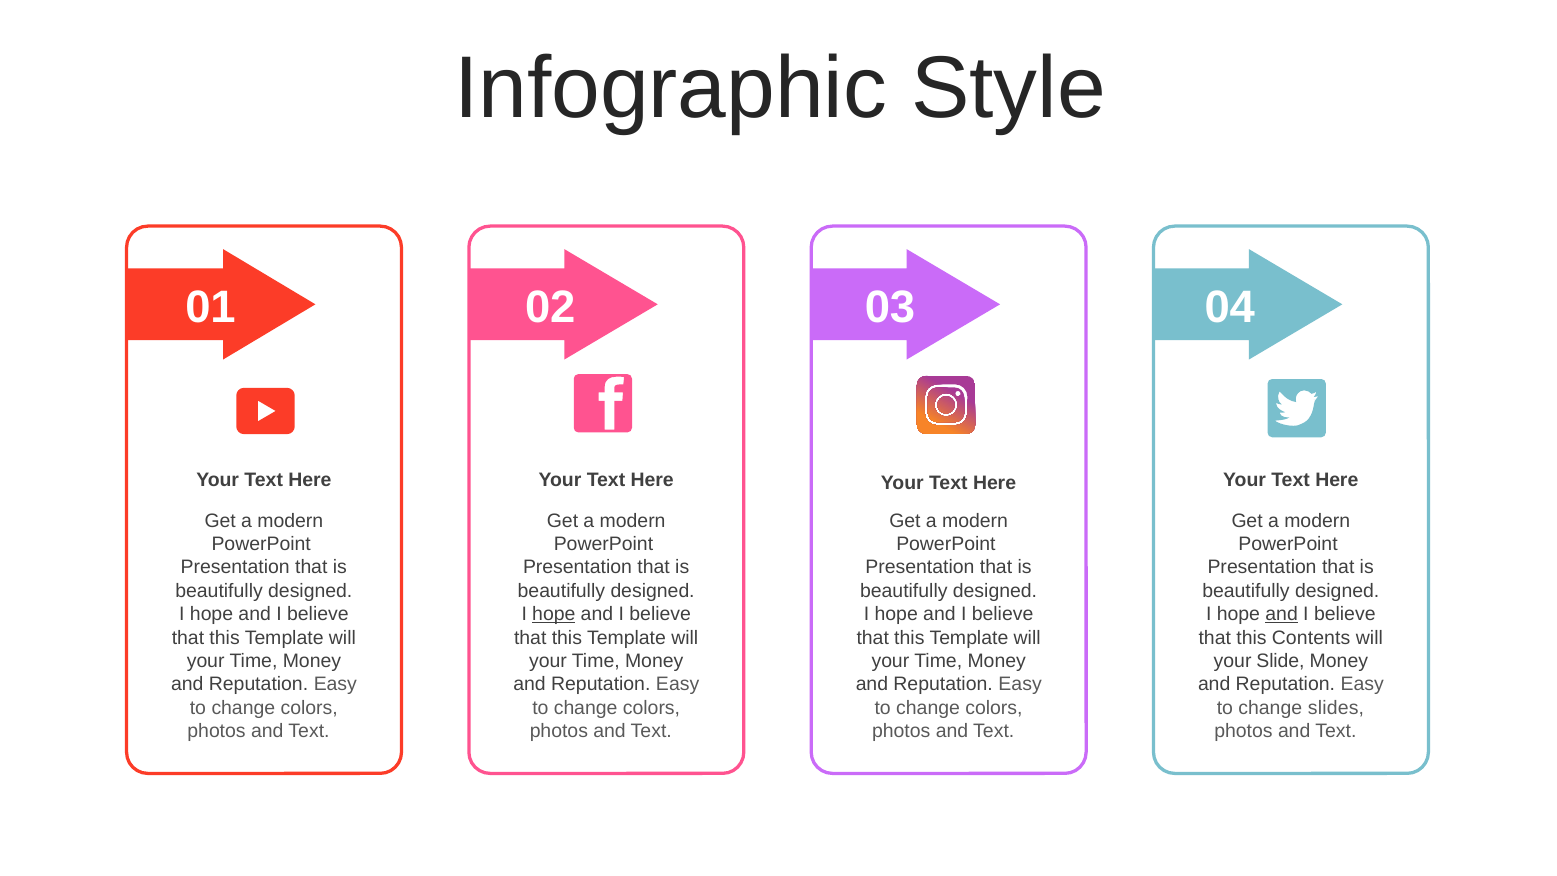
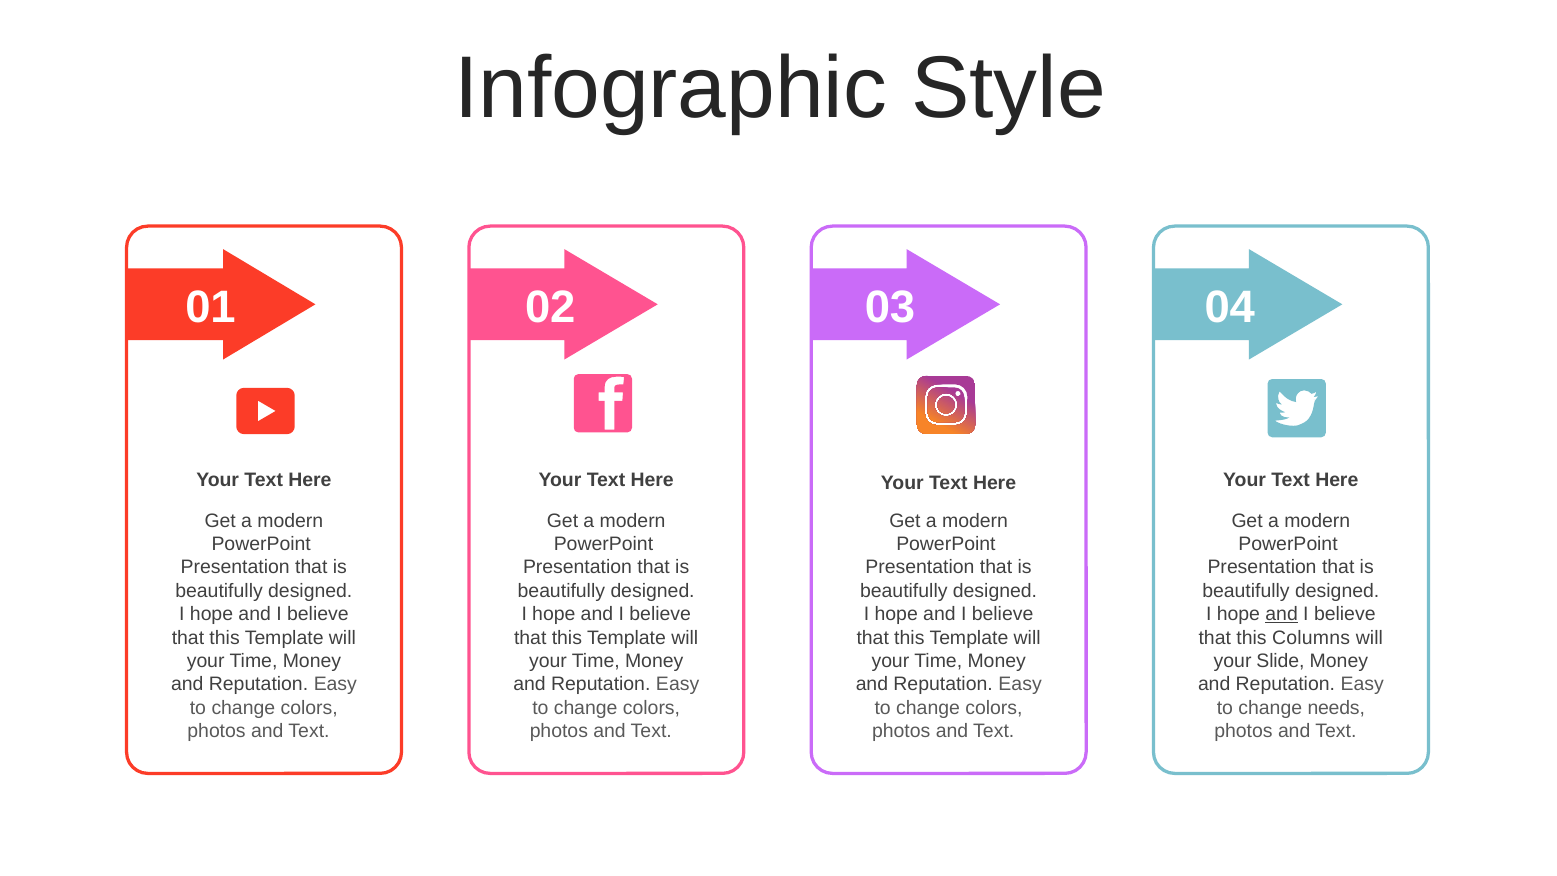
hope underline: present -> none (554, 614)
Contents: Contents -> Columns (1311, 637)
slides: slides -> needs (1336, 708)
